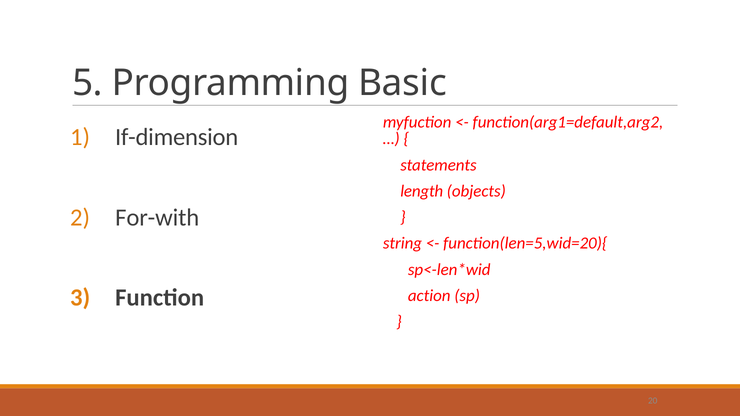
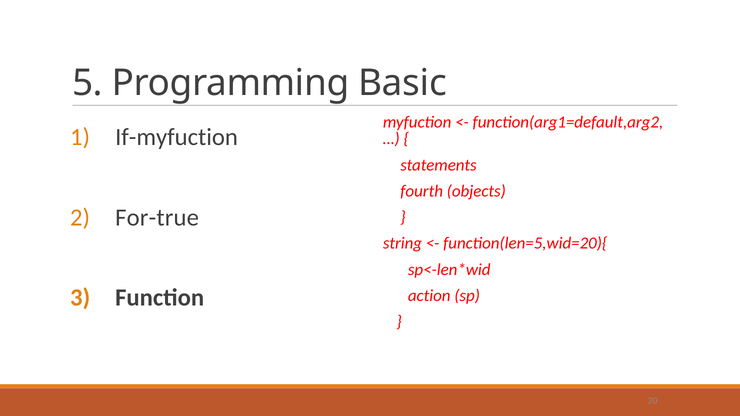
If-dimension: If-dimension -> If-myfuction (177, 137)
length: length -> fourth (422, 191)
For-with: For-with -> For-true (157, 218)
